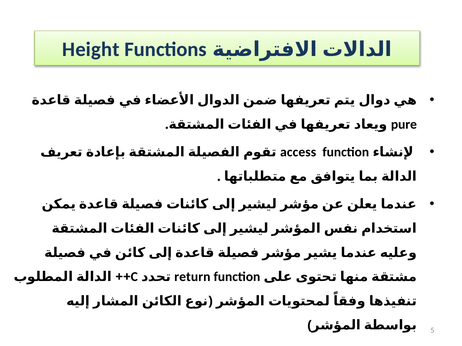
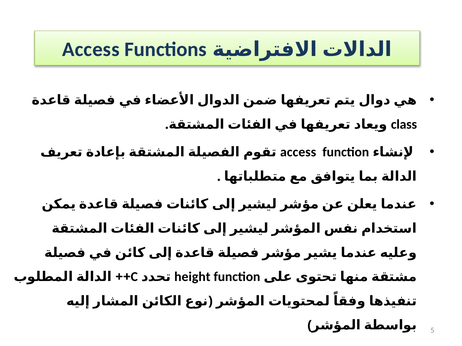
Height: Height -> Access (91, 50)
pure: pure -> class (404, 125)
return: return -> height (192, 277)
